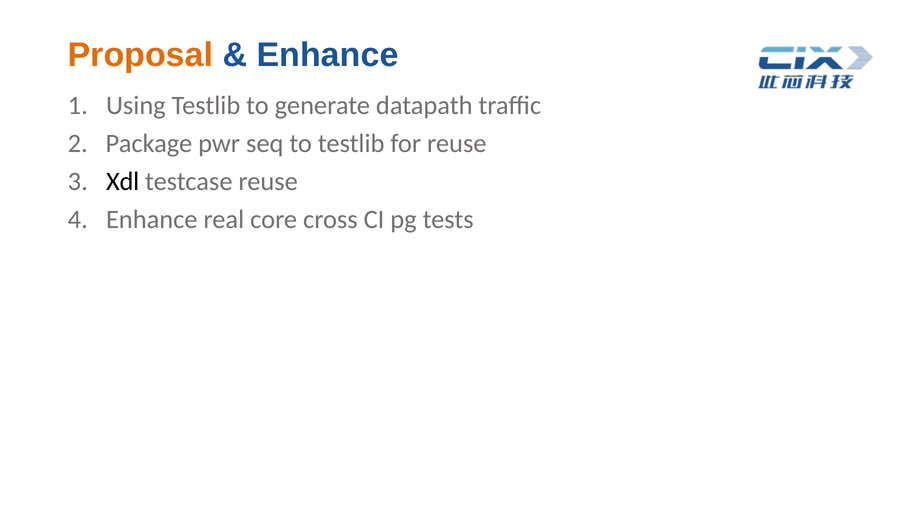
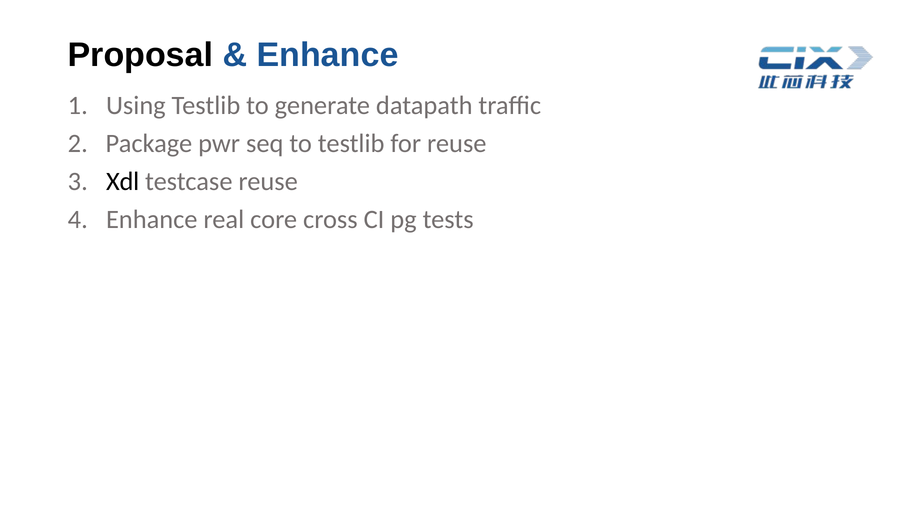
Proposal colour: orange -> black (140, 55)
